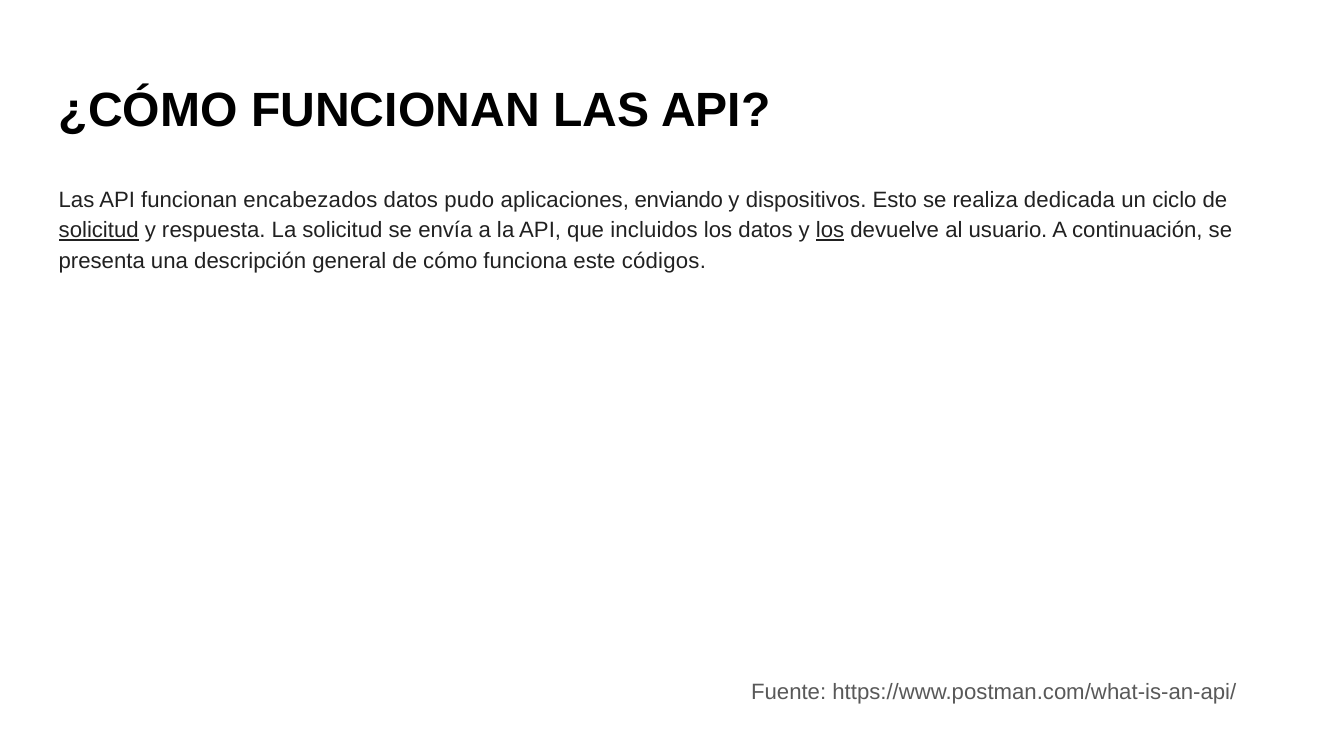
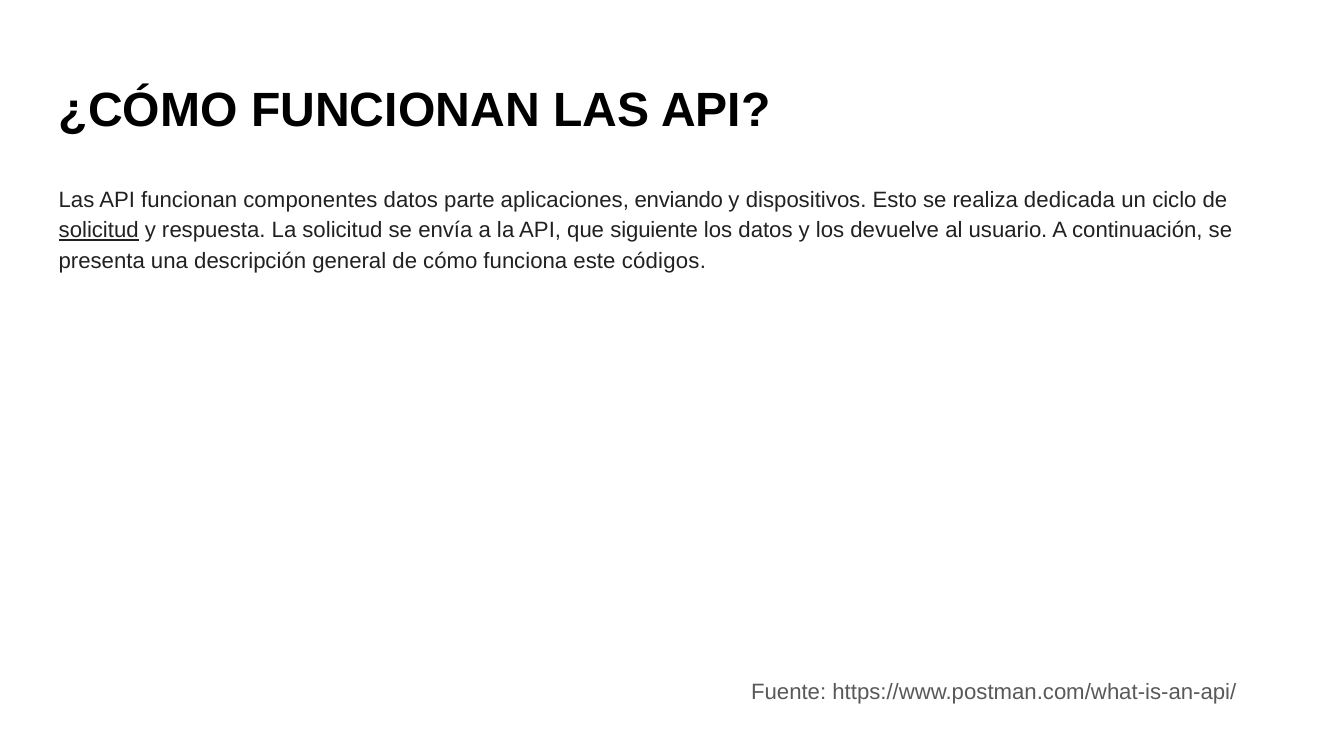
encabezados: encabezados -> componentes (310, 200)
pudo: pudo -> parte (469, 200)
incluidos: incluidos -> siguiente (654, 231)
los underline: present -> none (830, 231)
